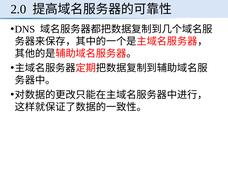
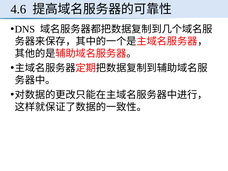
2.0: 2.0 -> 4.6 (18, 9)
